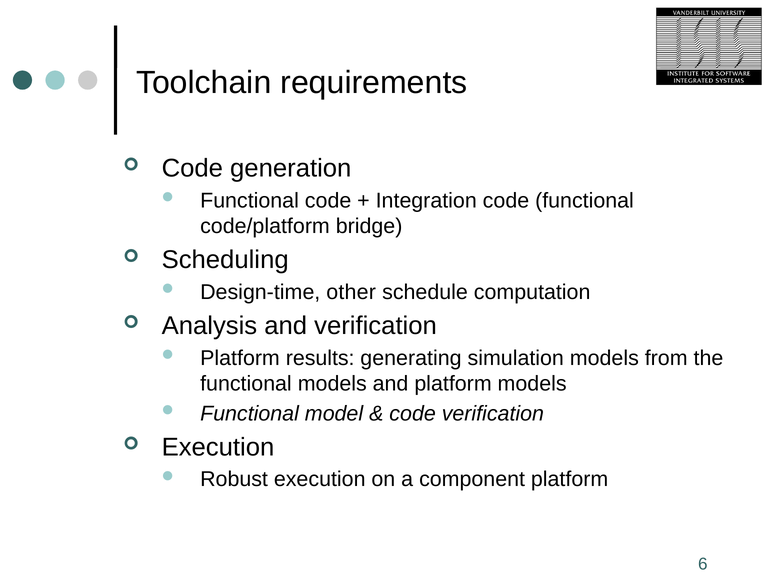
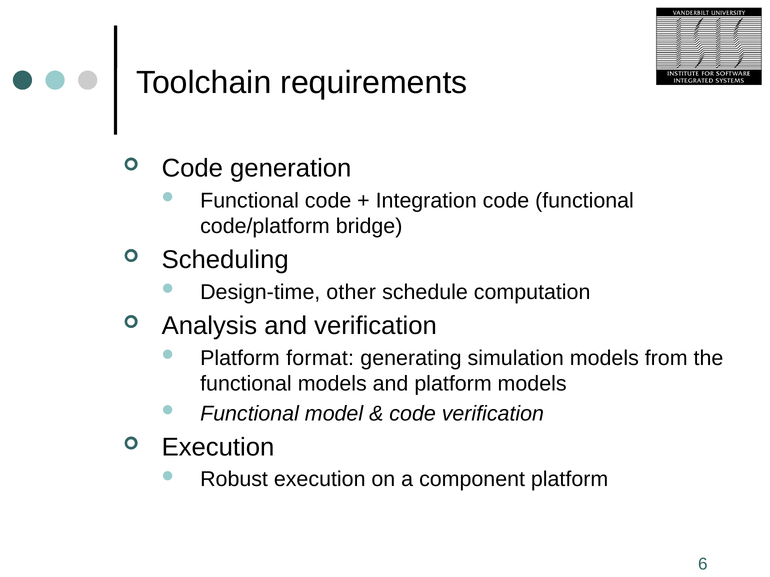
results: results -> format (320, 358)
